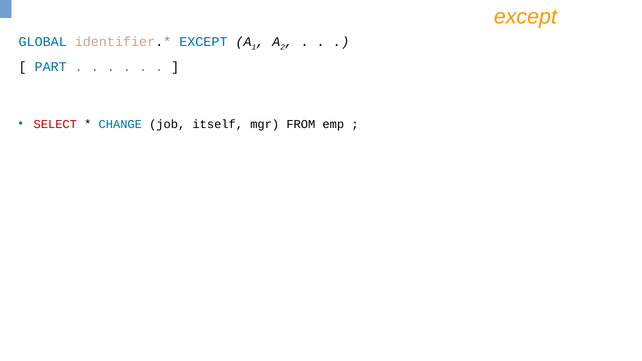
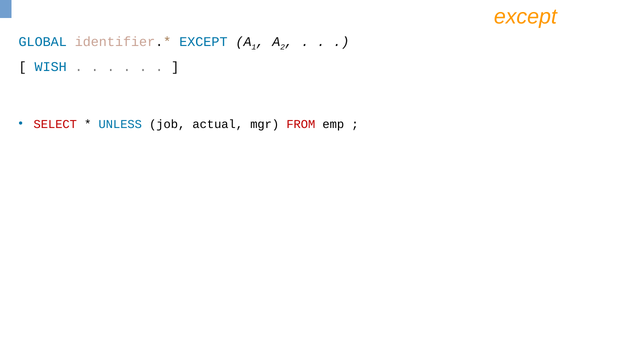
PART: PART -> WISH (51, 67)
CHANGE: CHANGE -> UNLESS (120, 124)
itself: itself -> actual (218, 124)
FROM colour: black -> red (301, 124)
